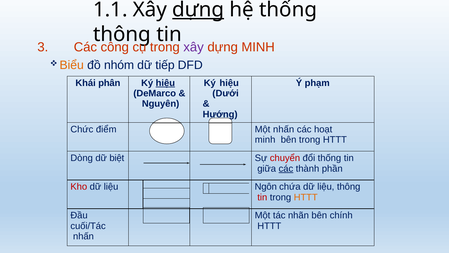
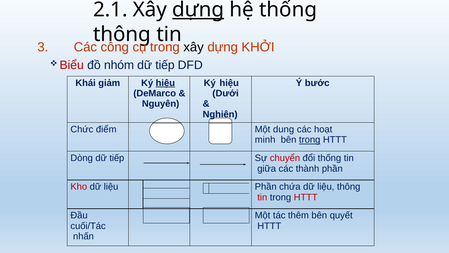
1.1: 1.1 -> 2.1 (110, 10)
xây colour: purple -> black (194, 47)
dựng MINH: MINH -> KHỞI (258, 47)
Biểu colour: orange -> red (72, 65)
phân: phân -> giảm (109, 83)
phạm: phạm -> bước (317, 83)
Hướng: Hướng -> Nghiên (220, 114)
Một nhấn: nhấn -> dung (284, 129)
trong underline: none -> present (310, 140)
Dòng dữ biệt: biệt -> tiếp (117, 158)
các underline: present -> none (286, 168)
liệu Ngôn: Ngôn -> Phần (266, 187)
HTTT colour: orange -> red (306, 197)
nhãn: nhãn -> thêm (298, 215)
chính: chính -> quyết (341, 215)
